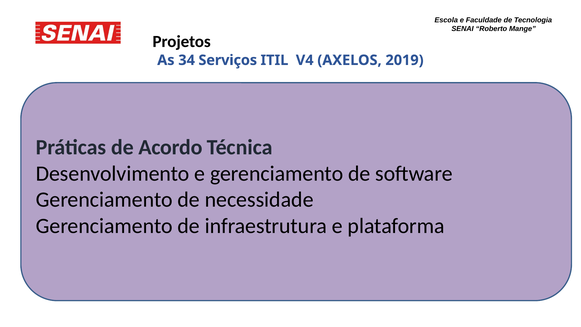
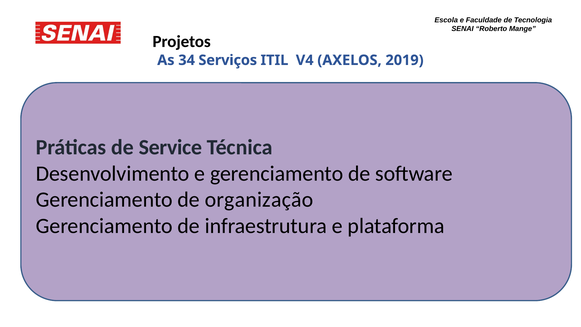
Acordo: Acordo -> Service (170, 147)
necessidade: necessidade -> organização (259, 200)
